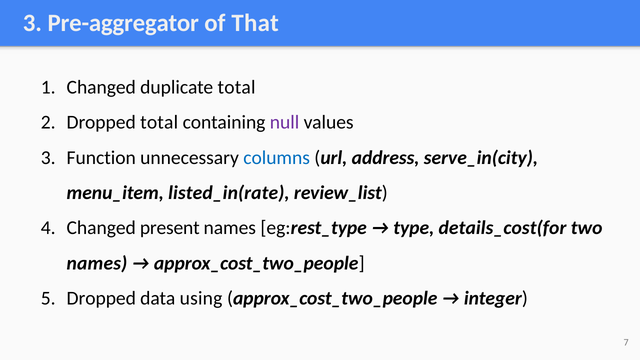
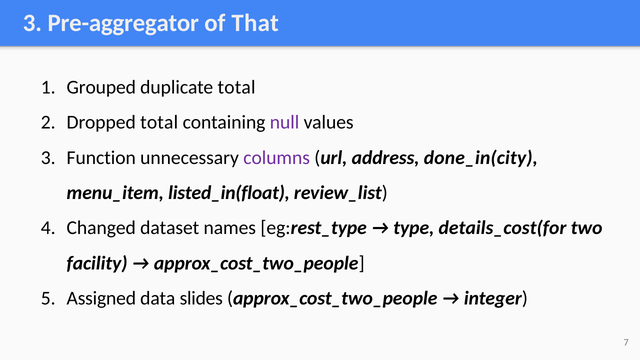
Changed: Changed -> Grouped (101, 87)
columns colour: blue -> purple (277, 158)
serve_in(city: serve_in(city -> done_in(city (481, 158)
listed_in(rate: listed_in(rate -> listed_in(float (229, 193)
present: present -> dataset (170, 228)
names: names -> facility (97, 263)
Dropped: Dropped -> Assigned (101, 298)
using: using -> slides (201, 298)
